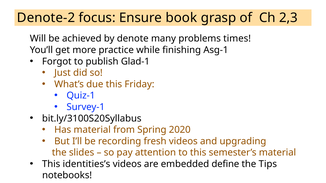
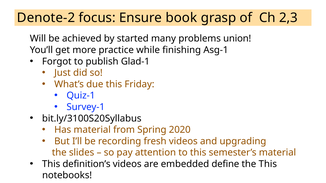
denote: denote -> started (133, 39)
times: times -> union (237, 39)
identities’s: identities’s -> definition’s (87, 164)
the Tips: Tips -> This (268, 164)
